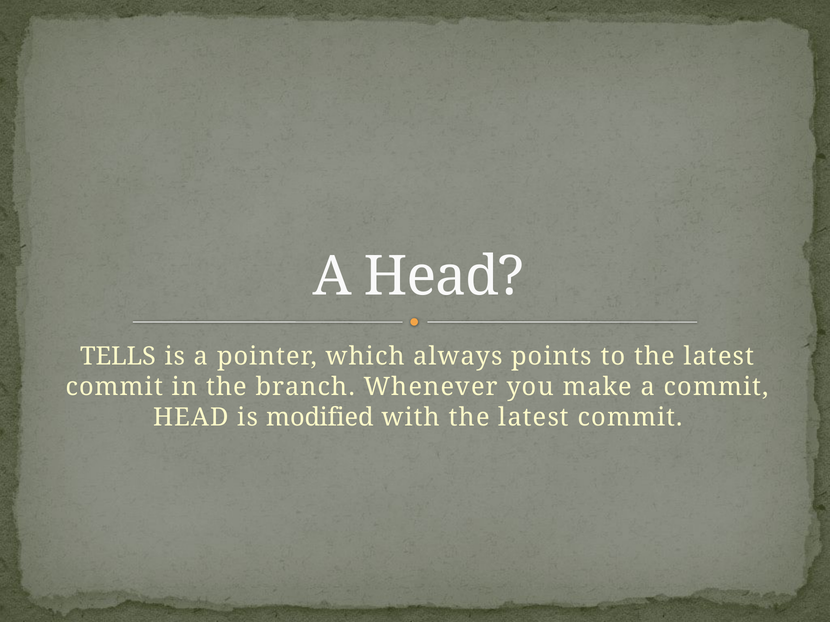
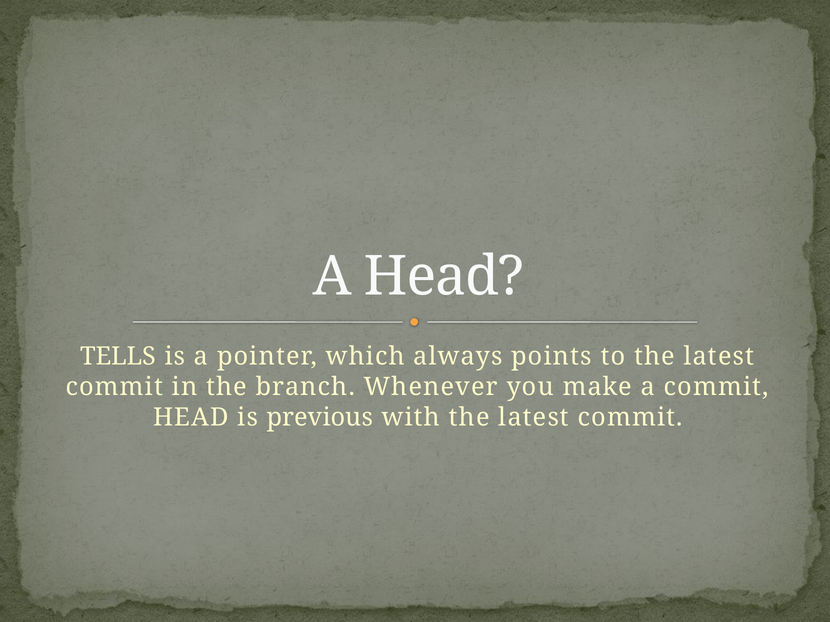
modified: modified -> previous (320, 418)
